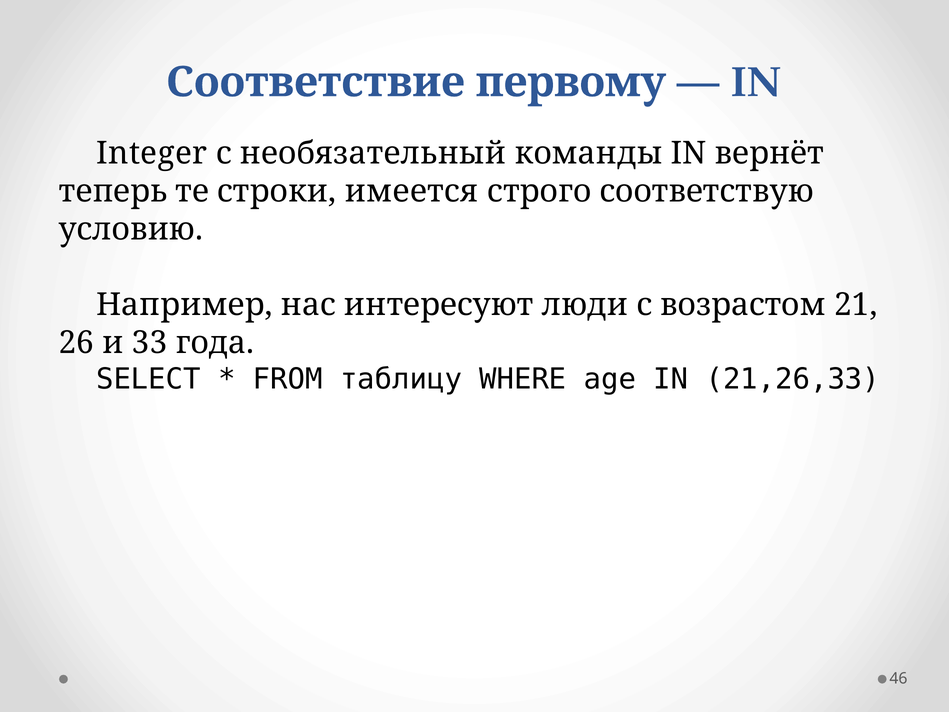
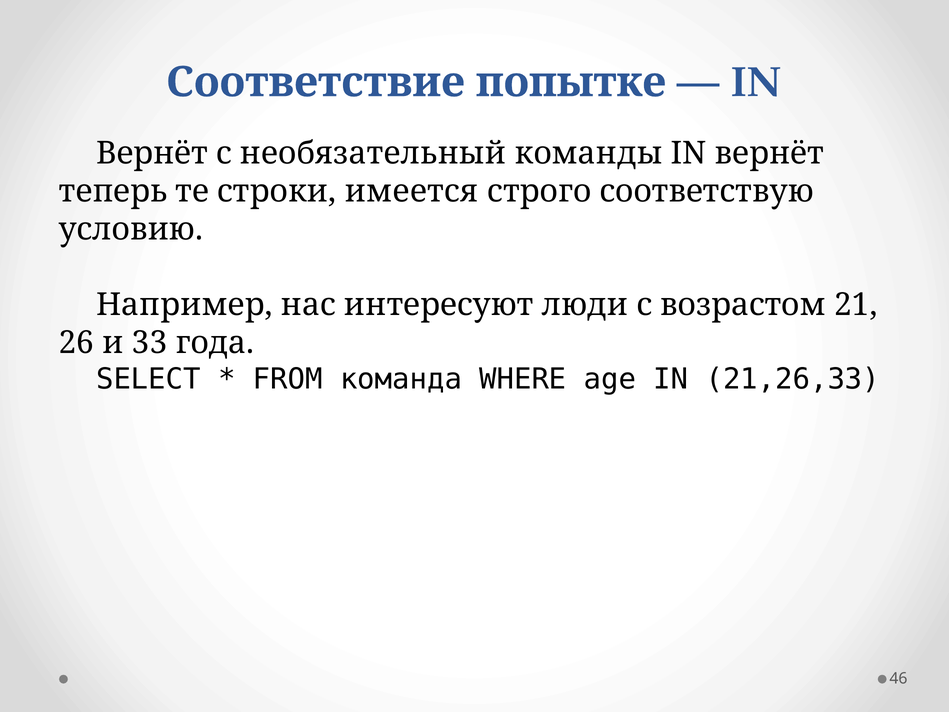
первому: первому -> попытке (571, 82)
Integer: Integer -> Вернёт (152, 153)
таблицу: таблицу -> команда (401, 379)
